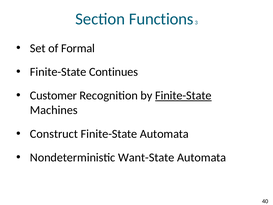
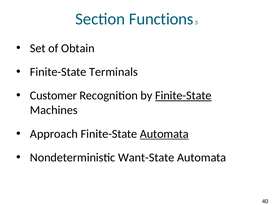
Formal: Formal -> Obtain (78, 48)
Continues: Continues -> Terminals (113, 72)
Construct: Construct -> Approach (54, 134)
Automata underline: none -> present (164, 134)
